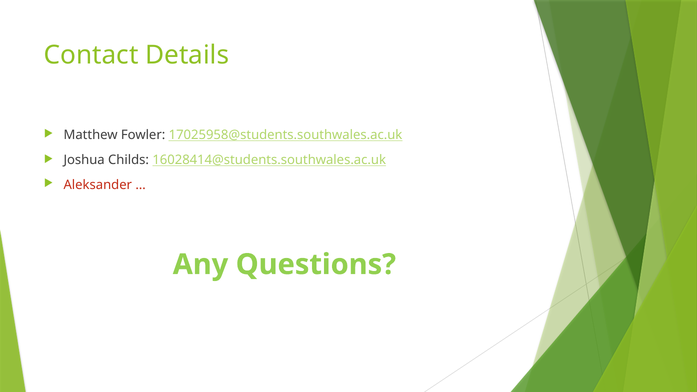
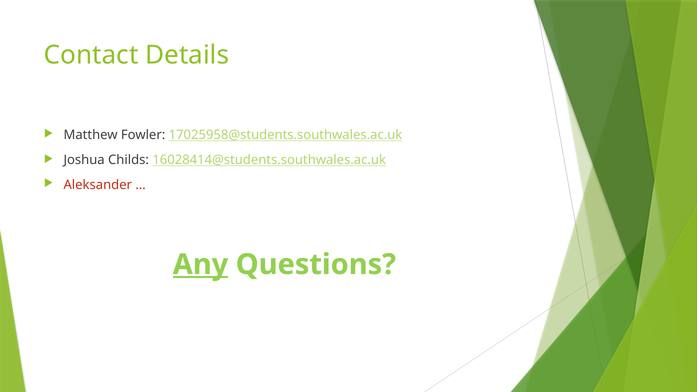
Any underline: none -> present (200, 265)
